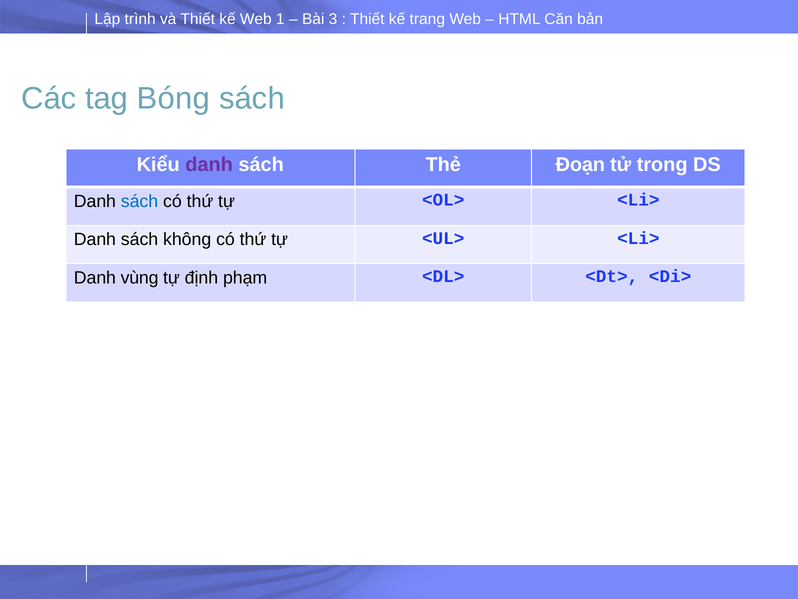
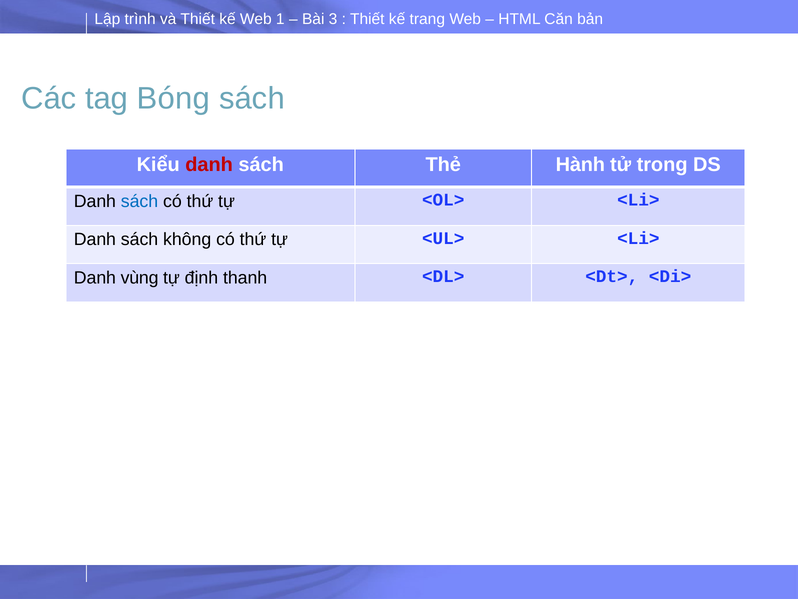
danh colour: purple -> red (209, 164)
Đoạn: Đoạn -> Hành (580, 164)
phạm: phạm -> thanh (245, 278)
